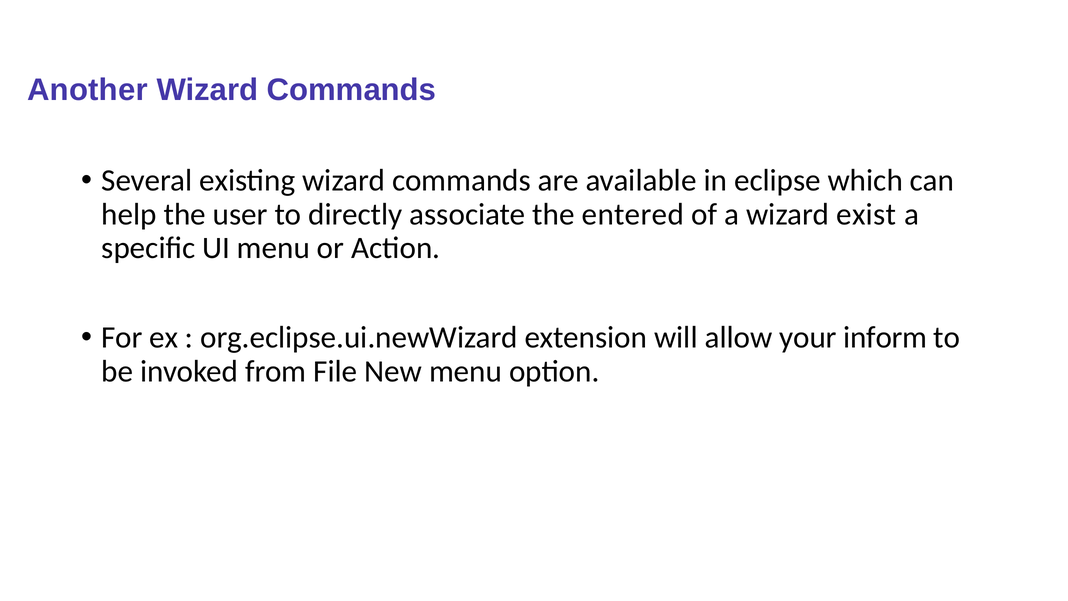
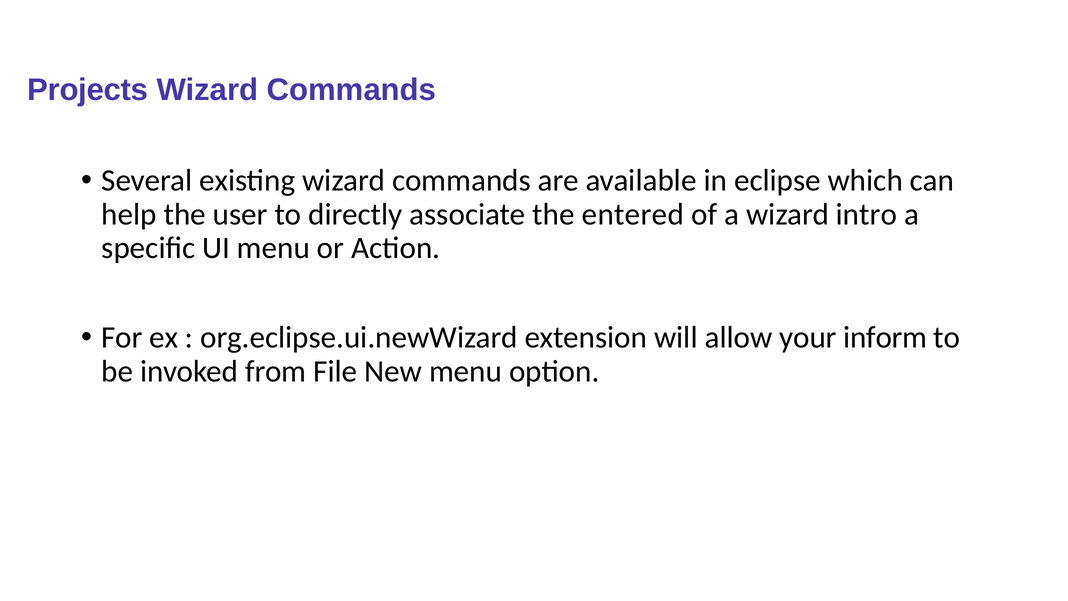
Another: Another -> Projects (88, 90)
exist: exist -> intro (866, 214)
